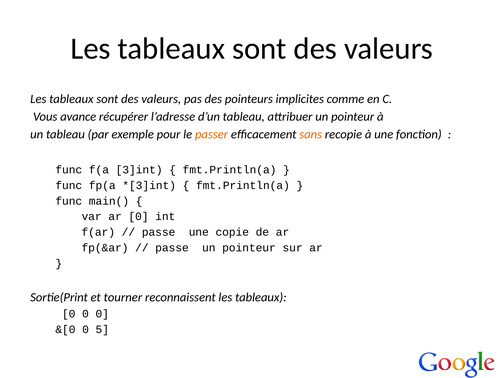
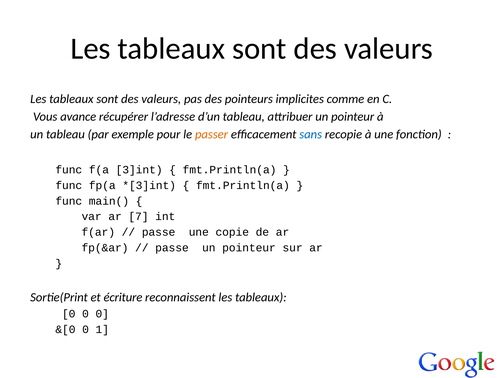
sans colour: orange -> blue (311, 134)
ar 0: 0 -> 7 (139, 217)
tourner: tourner -> écriture (123, 298)
5: 5 -> 1 (102, 329)
